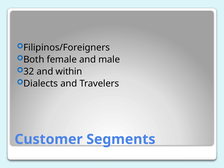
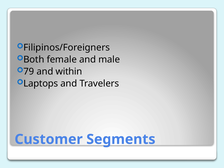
32: 32 -> 79 (29, 71)
Dialects: Dialects -> Laptops (41, 83)
